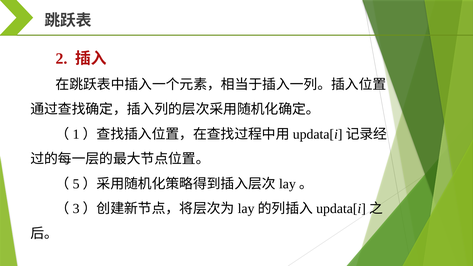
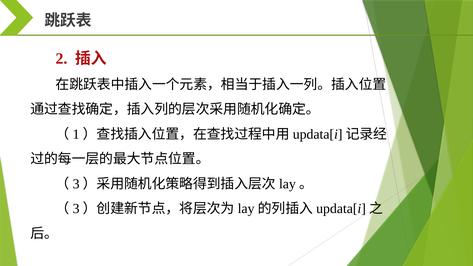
5: 5 -> 3 (76, 184)
